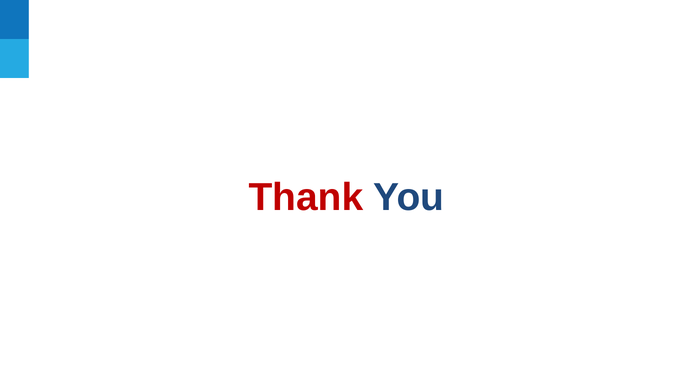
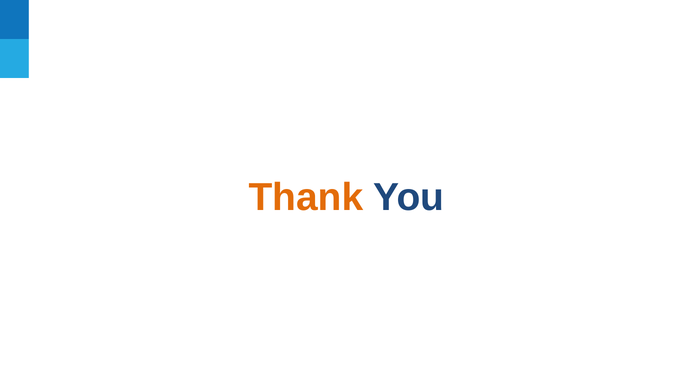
Thank colour: red -> orange (306, 197)
